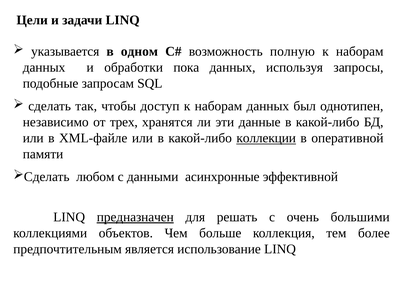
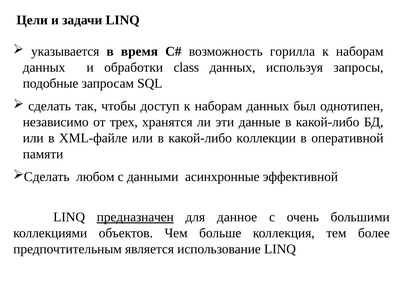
одном: одном -> время (139, 52)
полную: полную -> горилла (292, 52)
пока: пока -> class (186, 68)
коллекции underline: present -> none (266, 138)
решать: решать -> данное (237, 217)
